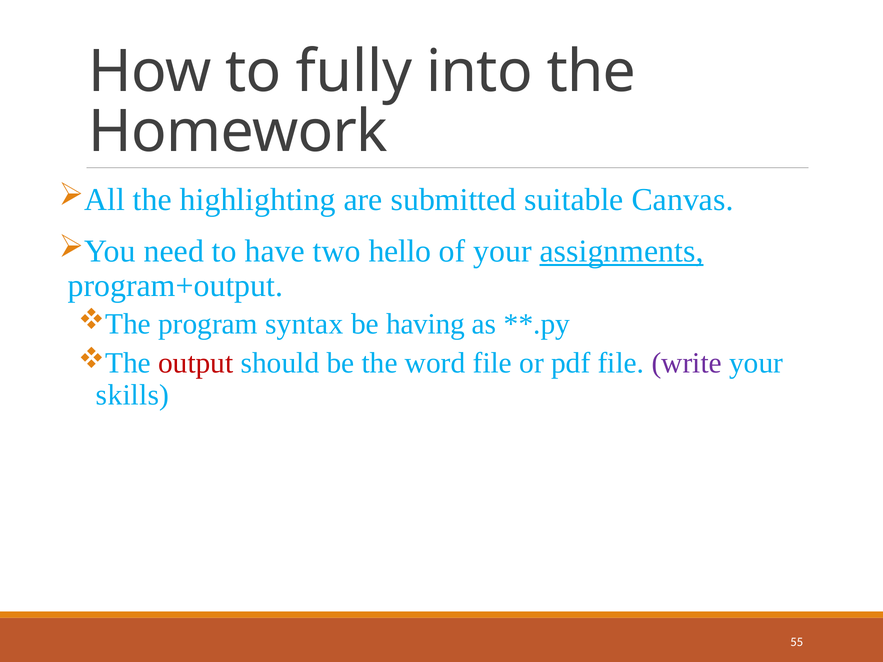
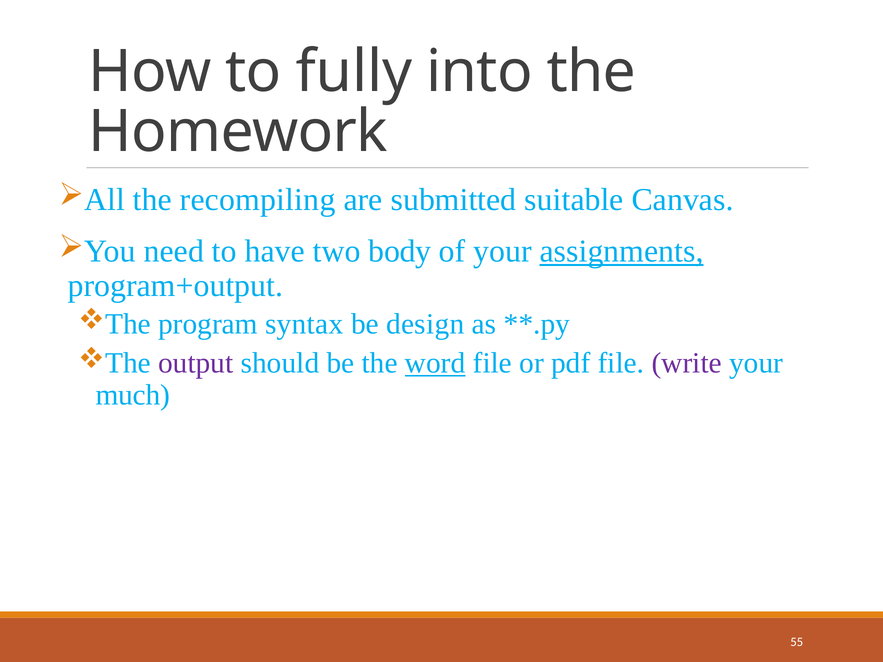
highlighting: highlighting -> recompiling (258, 200)
hello: hello -> body (400, 251)
having: having -> design (425, 324)
output colour: red -> purple (196, 363)
word underline: none -> present (435, 363)
skills: skills -> much (133, 395)
